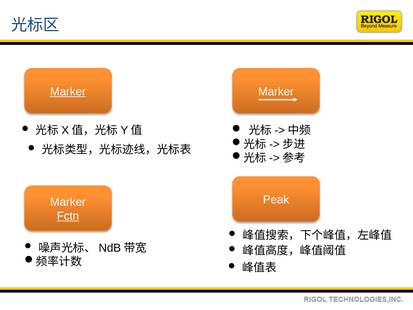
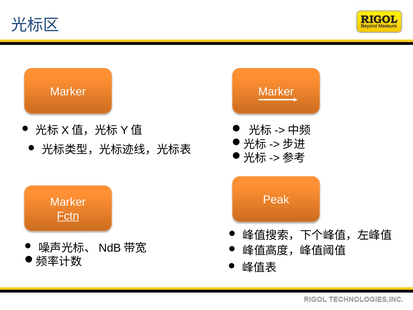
Marker underline: present -> none (68, 92)
